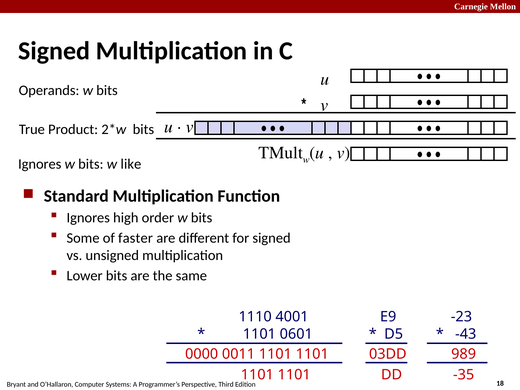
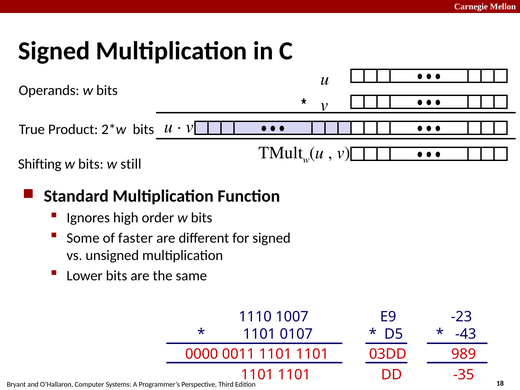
Ignores: Ignores -> Shifting (40, 164)
like: like -> still (131, 164)
4001: 4001 -> 1007 (292, 317)
0601: 0601 -> 0107 (296, 334)
